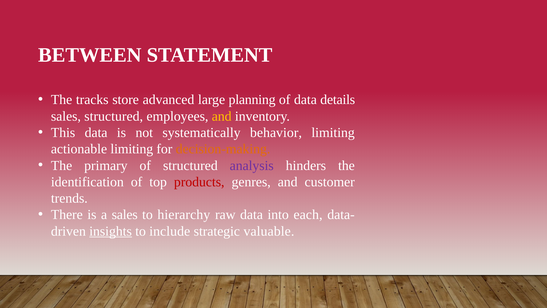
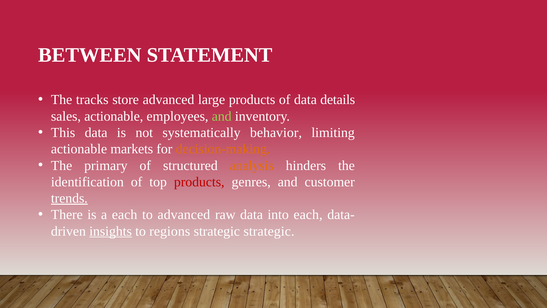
large planning: planning -> products (252, 100)
sales structured: structured -> actionable (114, 116)
and colour: yellow -> light green (222, 116)
actionable limiting: limiting -> markets (132, 149)
analysis colour: purple -> orange (252, 165)
trends underline: none -> present (69, 198)
a sales: sales -> each (125, 215)
to hierarchy: hierarchy -> advanced (184, 215)
include: include -> regions (170, 231)
strategic valuable: valuable -> strategic (269, 231)
